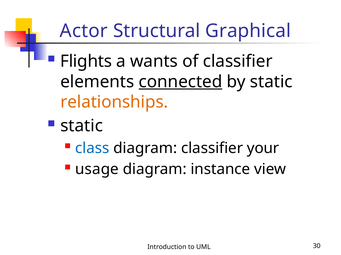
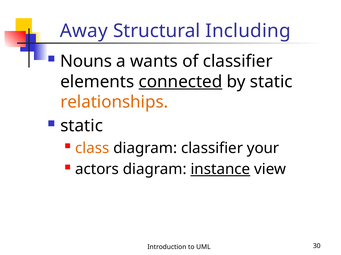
Actor: Actor -> Away (84, 31)
Graphical: Graphical -> Including (248, 31)
Flights: Flights -> Nouns (86, 61)
class colour: blue -> orange (92, 148)
usage: usage -> actors (97, 170)
instance underline: none -> present (220, 170)
